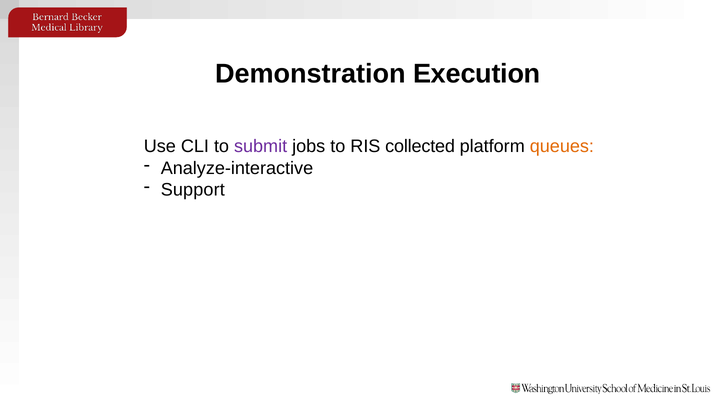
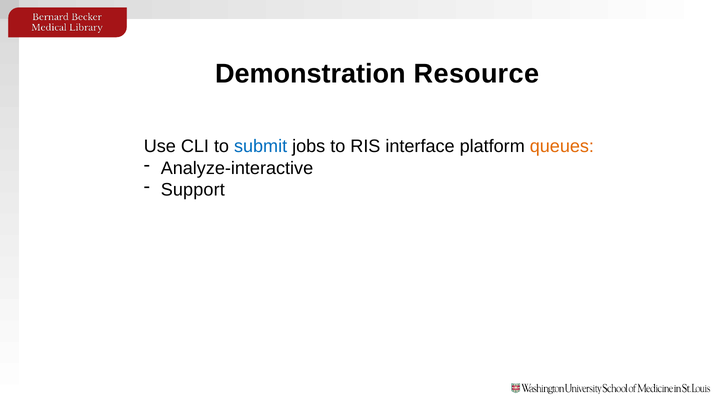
Execution: Execution -> Resource (476, 74)
submit colour: purple -> blue (261, 147)
collected: collected -> interface (420, 147)
